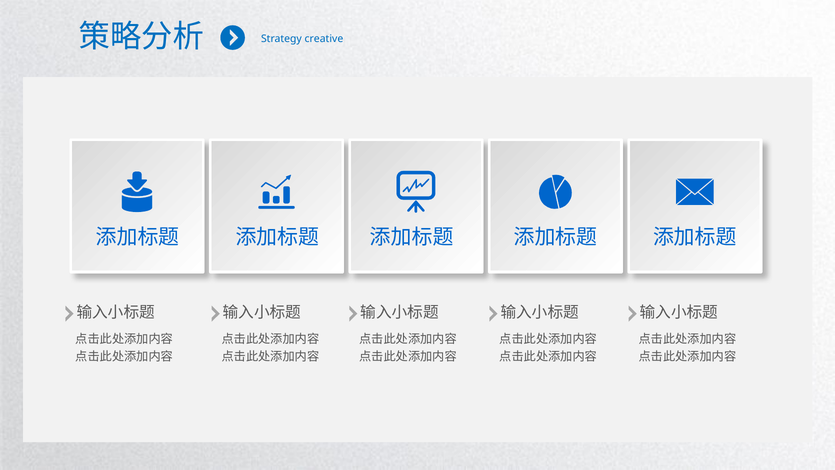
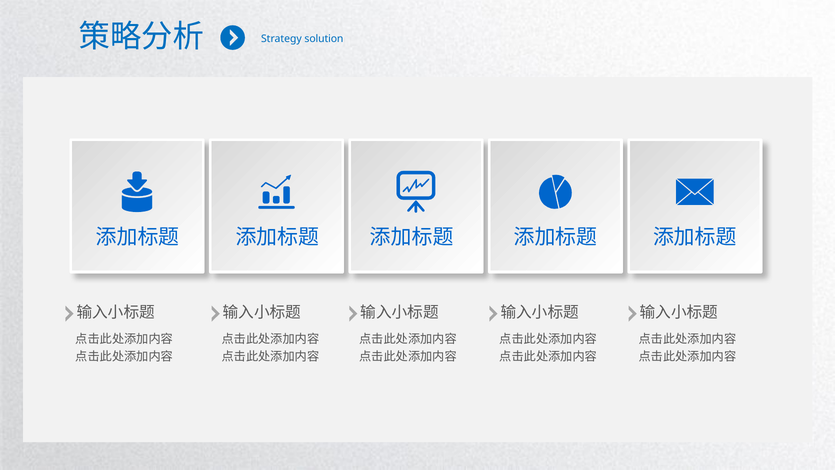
creative: creative -> solution (324, 39)
